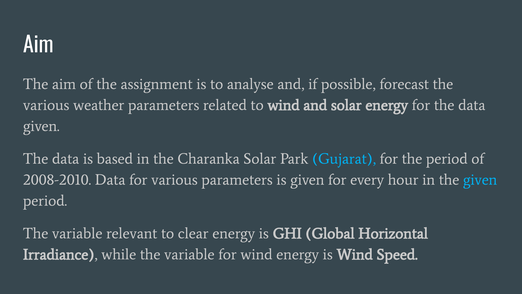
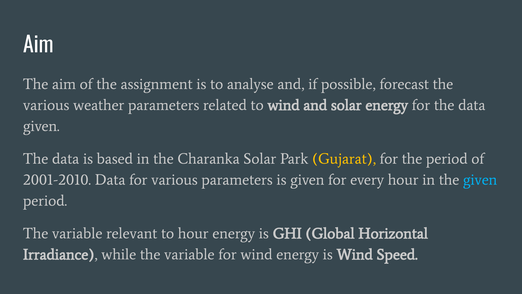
Gujarat colour: light blue -> yellow (344, 159)
2008-2010: 2008-2010 -> 2001-2010 (57, 180)
to clear: clear -> hour (193, 233)
